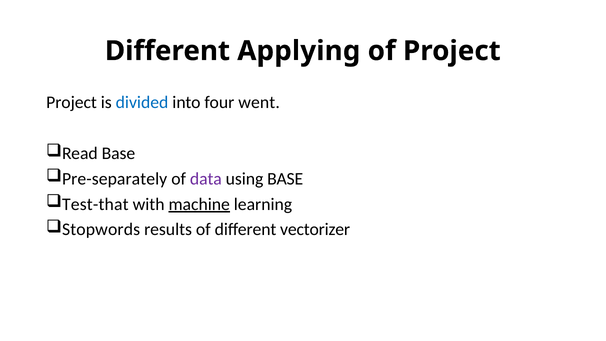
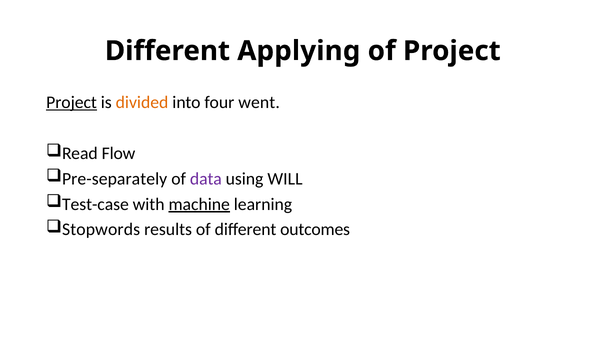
Project underline: none -> present (72, 102)
divided colour: blue -> orange (142, 102)
Read Base: Base -> Flow (118, 153)
using BASE: BASE -> WILL (285, 179)
Test-that: Test-that -> Test-case (95, 204)
vectorizer: vectorizer -> outcomes (315, 230)
